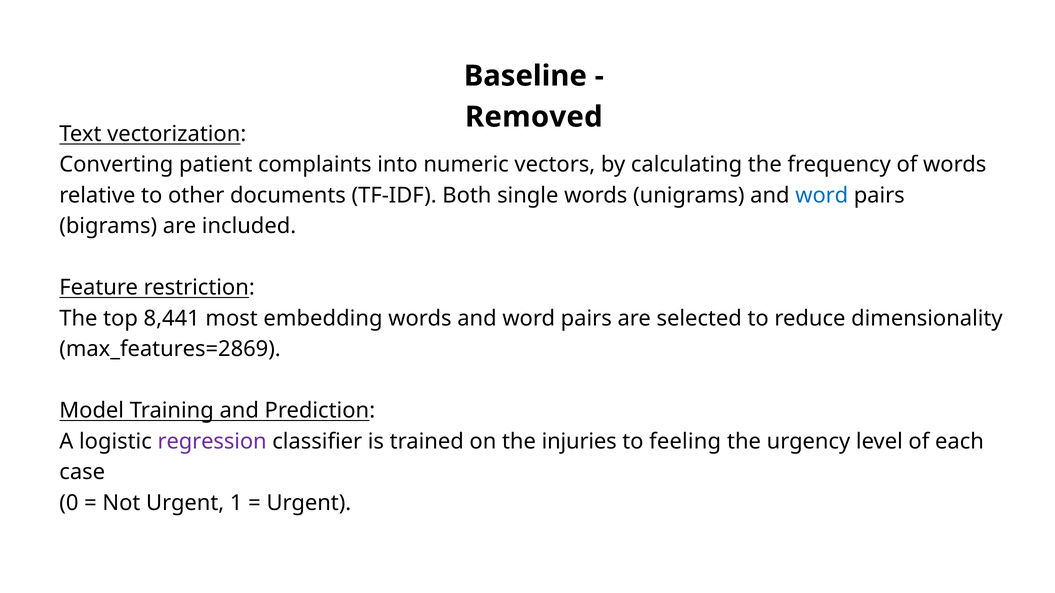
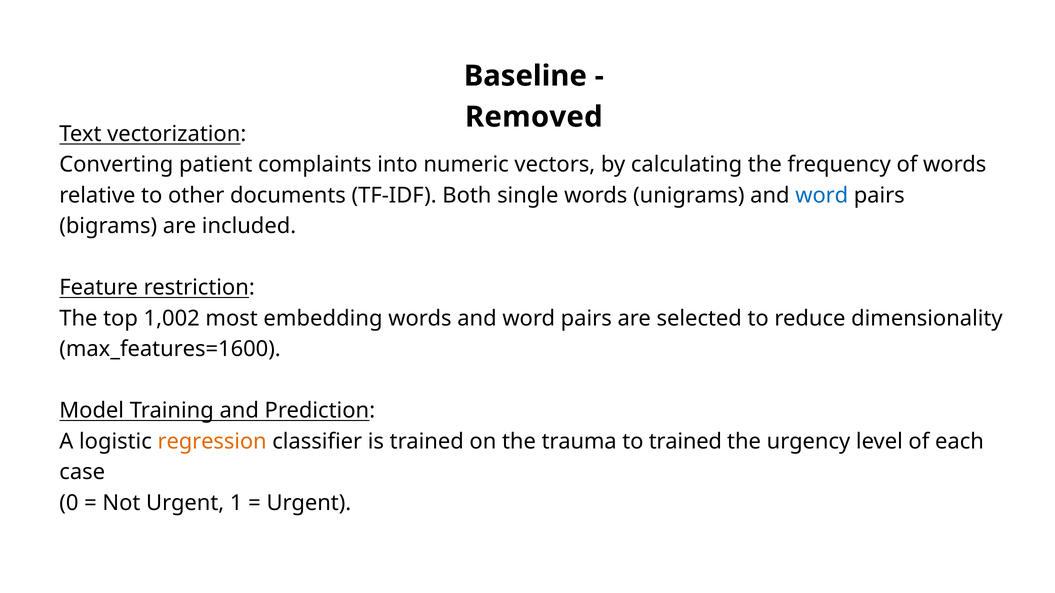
8,441: 8,441 -> 1,002 (172, 319)
max_features=2869: max_features=2869 -> max_features=1600 (170, 349)
regression colour: purple -> orange (212, 442)
injuries: injuries -> trauma (579, 442)
to feeling: feeling -> trained (685, 442)
